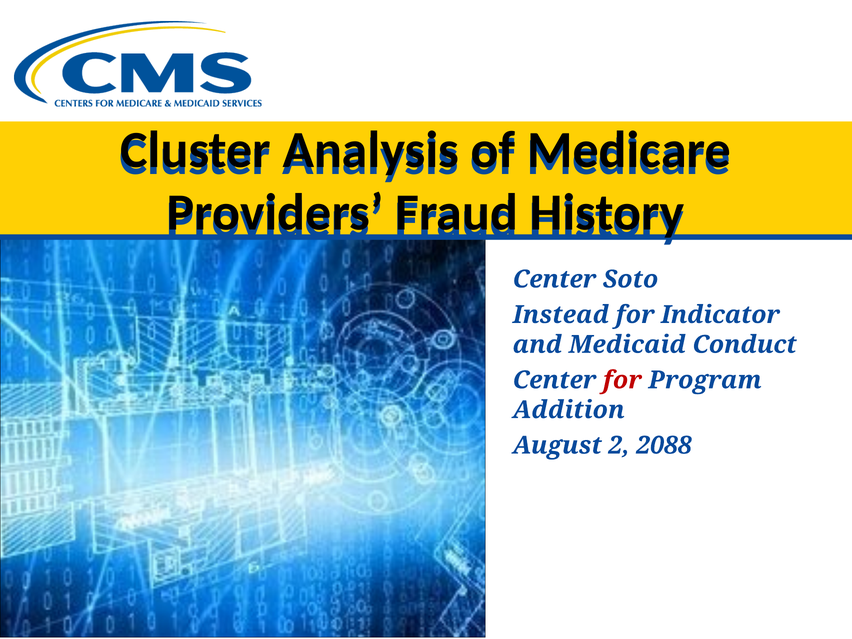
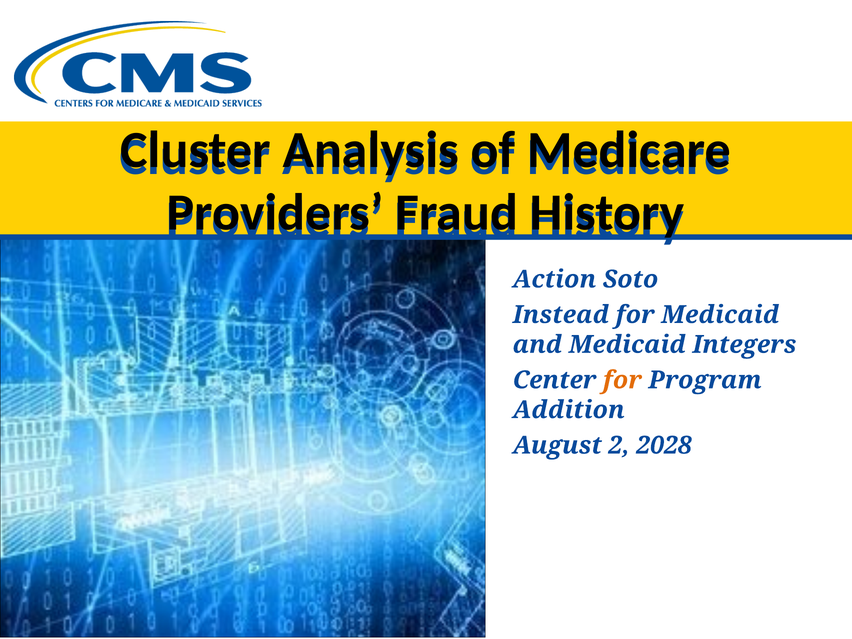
Center: Center -> Action (554, 279)
for Indicator: Indicator -> Medicaid (720, 315)
Conduct: Conduct -> Integers (744, 345)
for colour: red -> orange (622, 380)
2088: 2088 -> 2028 (664, 445)
